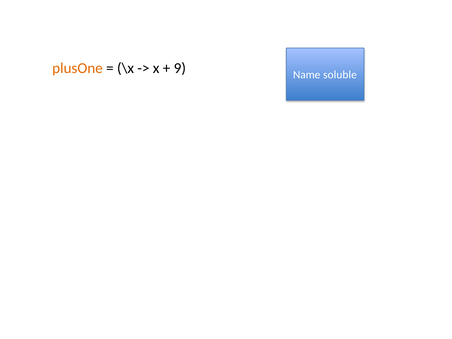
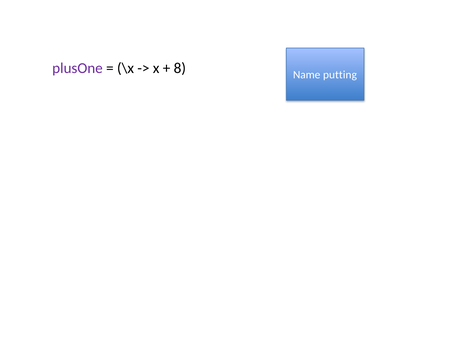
plusOne colour: orange -> purple (77, 68)
9: 9 -> 8 (180, 68)
soluble: soluble -> putting (340, 75)
